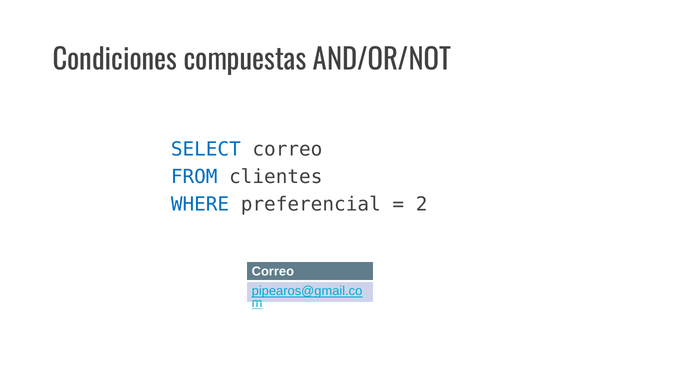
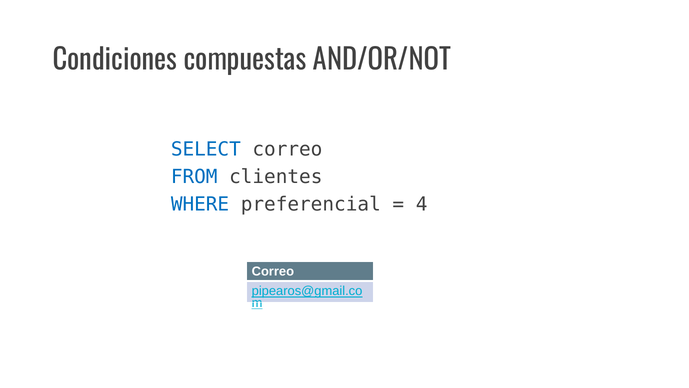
2: 2 -> 4 (422, 204)
